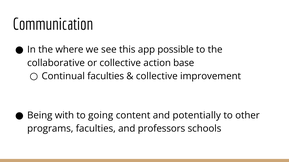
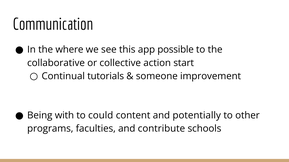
base: base -> start (184, 63)
Continual faculties: faculties -> tutorials (106, 76)
collective: collective -> someone (157, 76)
going: going -> could (101, 116)
professors: professors -> contribute (161, 129)
